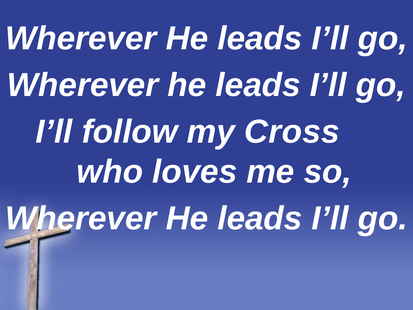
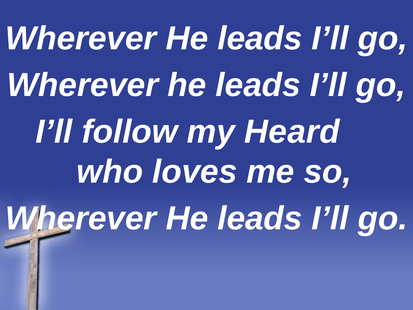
Cross: Cross -> Heard (292, 132)
